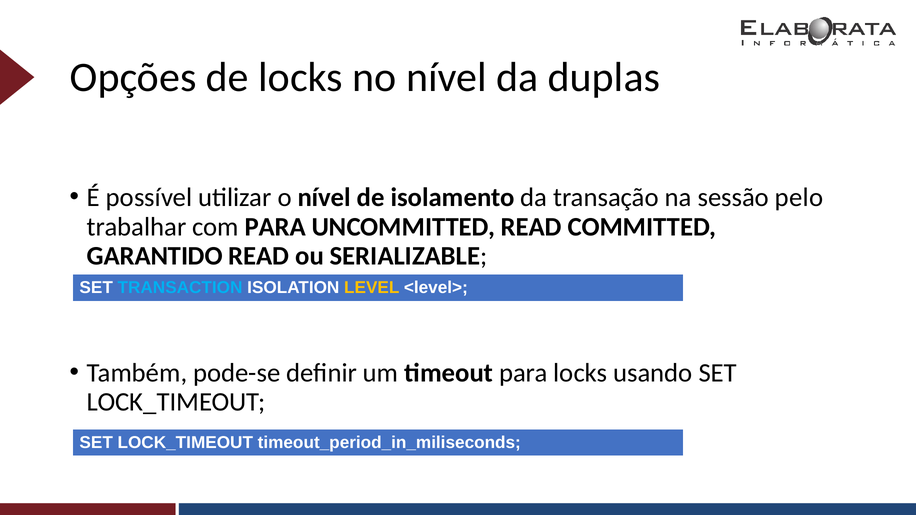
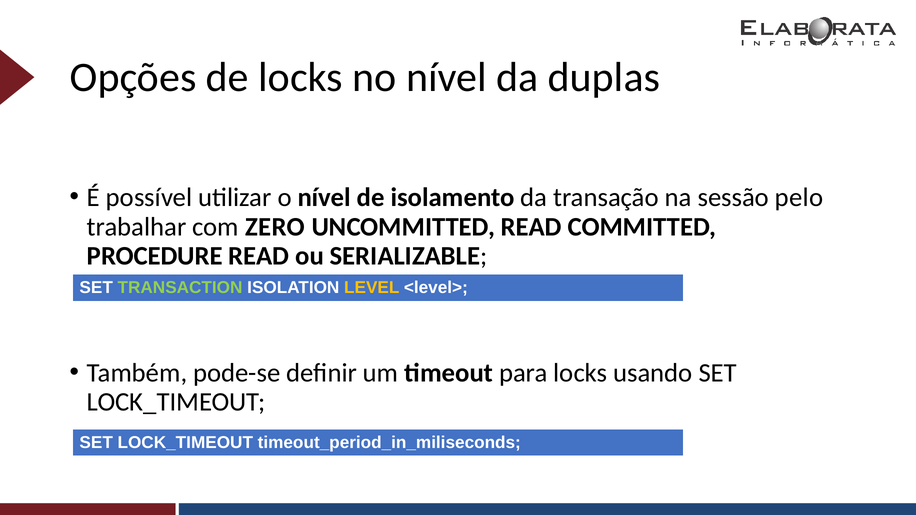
com PARA: PARA -> ZERO (275, 227)
GARANTIDO: GARANTIDO -> PROCEDURE (155, 256)
TRANSACTION colour: light blue -> light green (180, 288)
